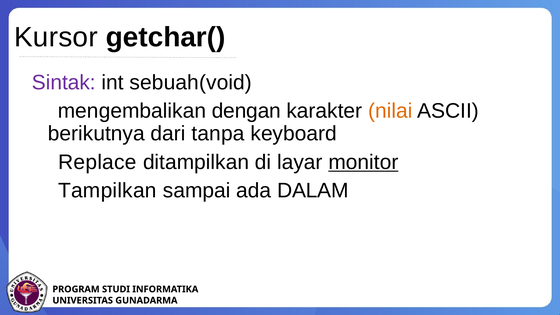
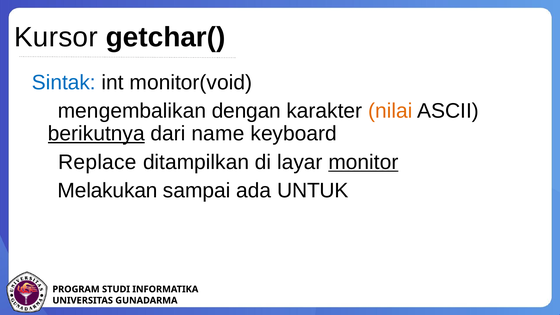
Sintak colour: purple -> blue (64, 82)
sebuah(void: sebuah(void -> monitor(void (191, 82)
berikutnya underline: none -> present (96, 134)
tanpa: tanpa -> name (218, 134)
Tampilkan: Tampilkan -> Melakukan (108, 191)
DALAM: DALAM -> UNTUK (313, 191)
